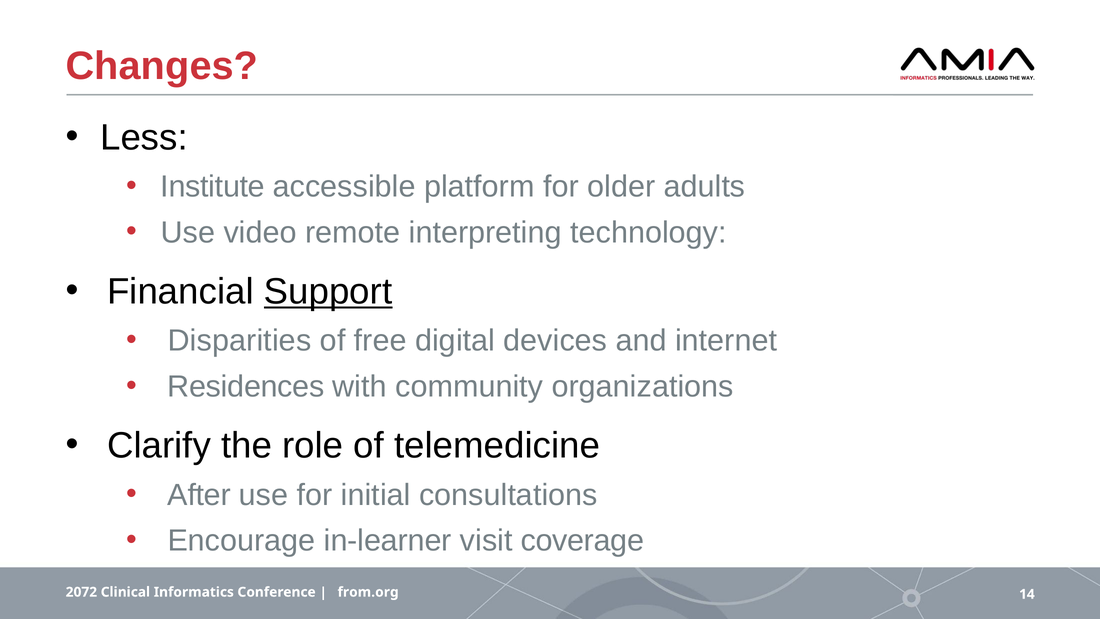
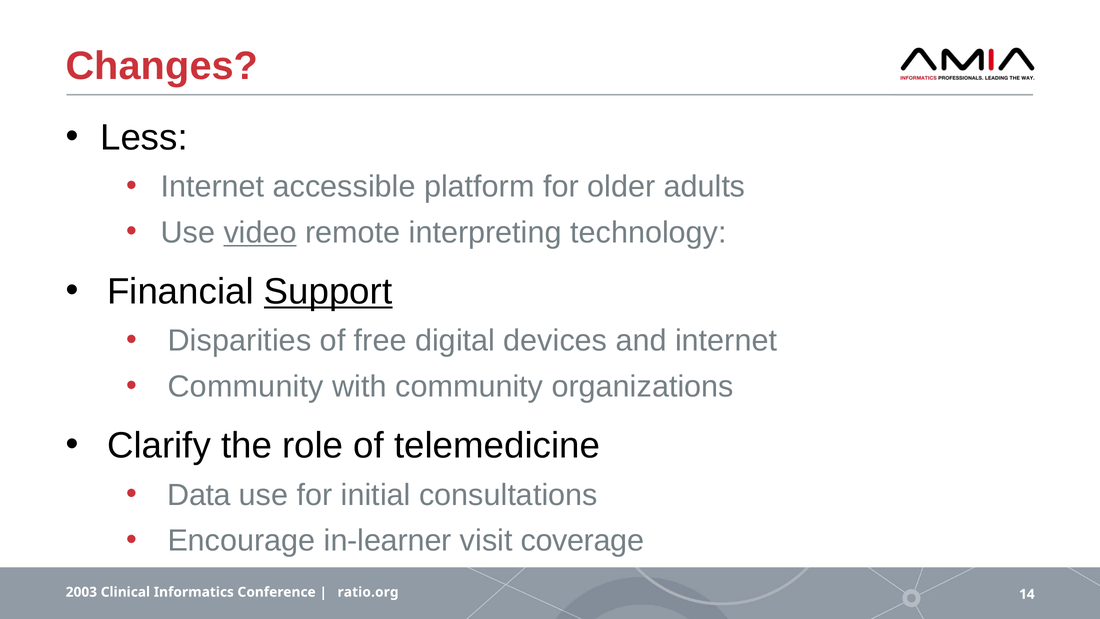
Institute: Institute -> Internet (213, 187)
video underline: none -> present (260, 233)
Residences: Residences -> Community (246, 387)
After: After -> Data (199, 495)
2072: 2072 -> 2003 (81, 592)
from.org: from.org -> ratio.org (368, 592)
